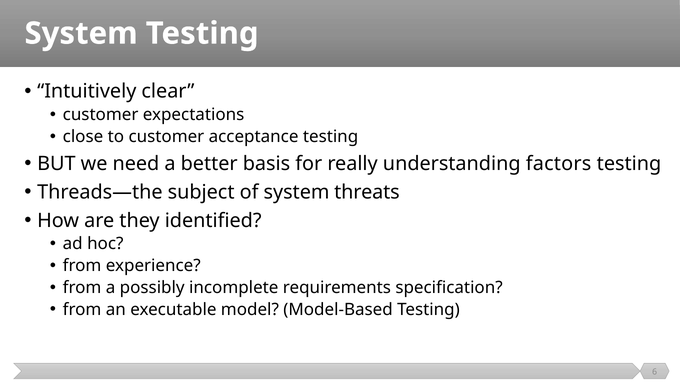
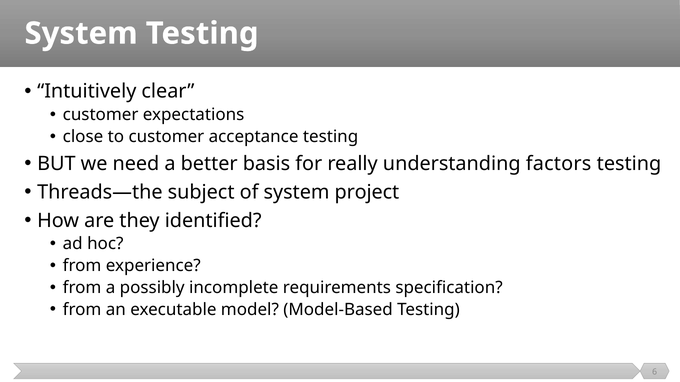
threats: threats -> project (367, 192)
